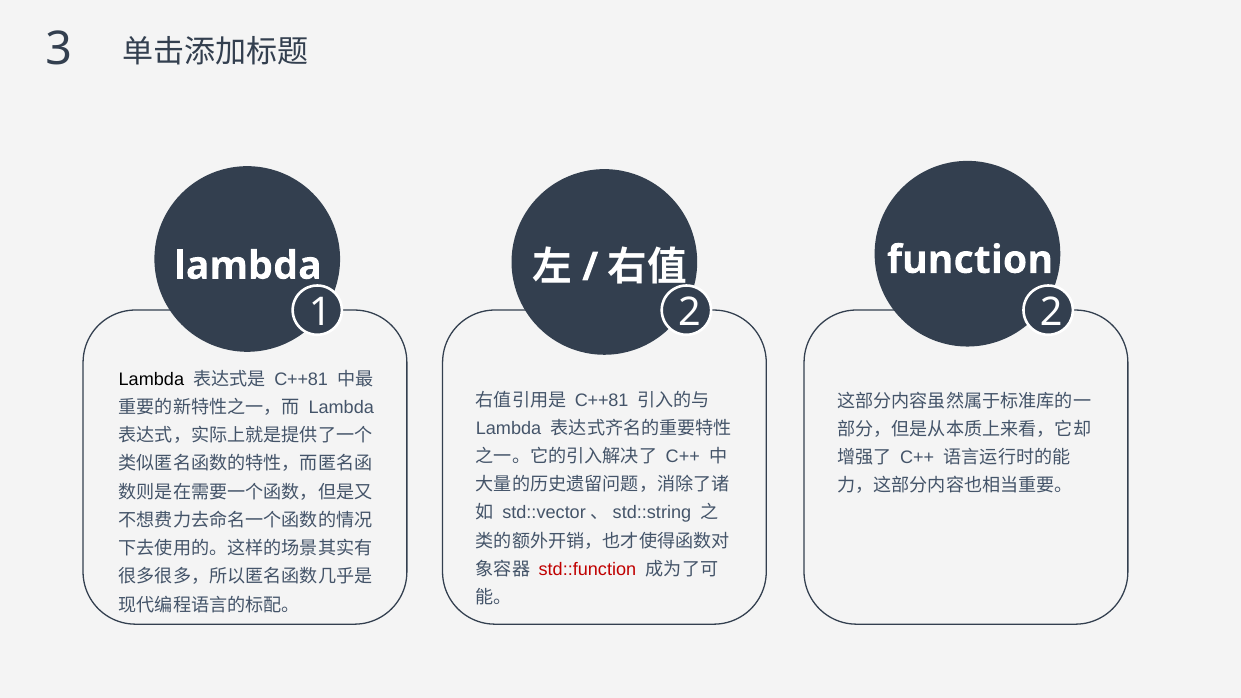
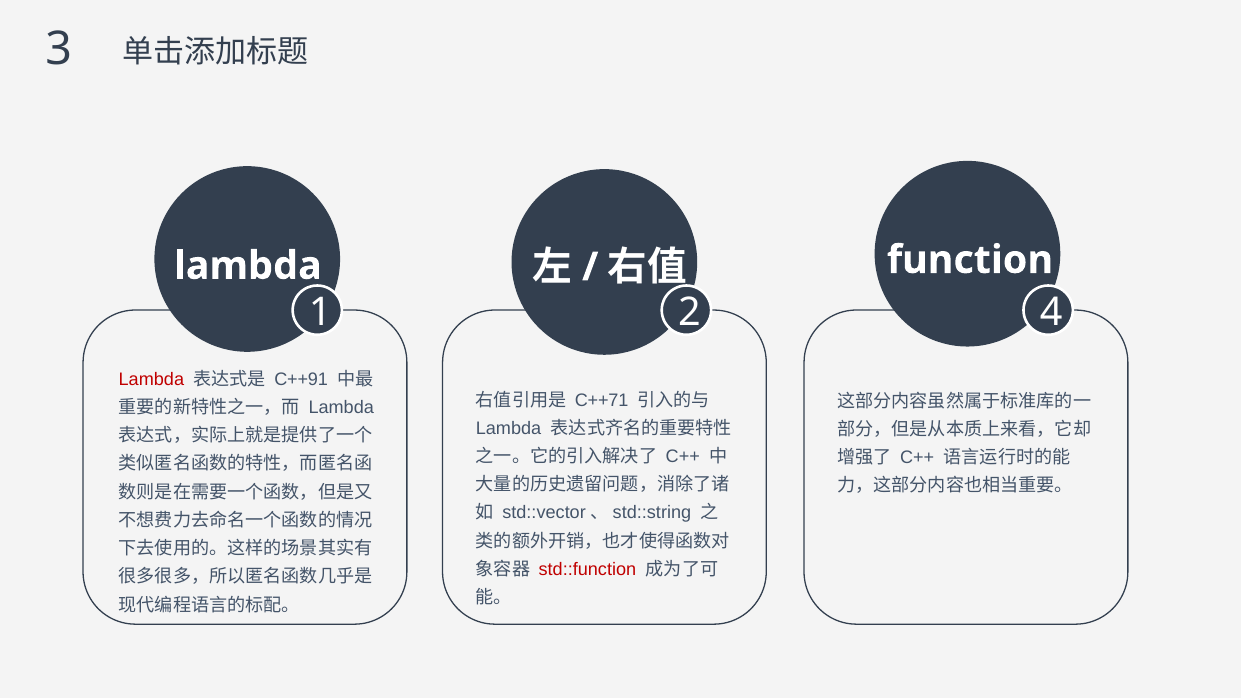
2 2: 2 -> 4 (1051, 313)
Lambda colour: black -> red (151, 379)
C++81: C++81 -> C++91 (301, 379)
C++81: C++81 -> C++71 (602, 400)
